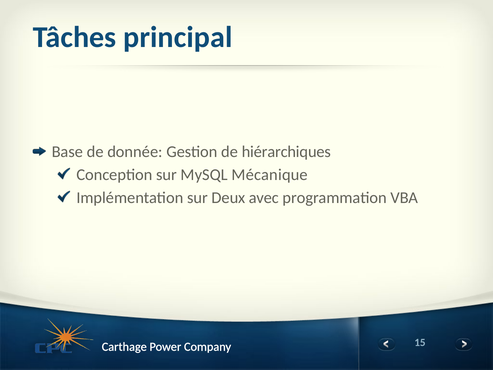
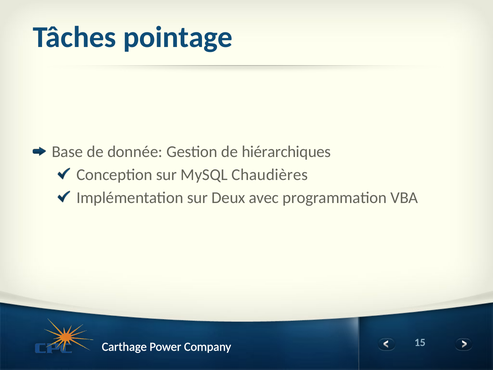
principal: principal -> pointage (178, 37)
Mécanique: Mécanique -> Chaudières (270, 175)
